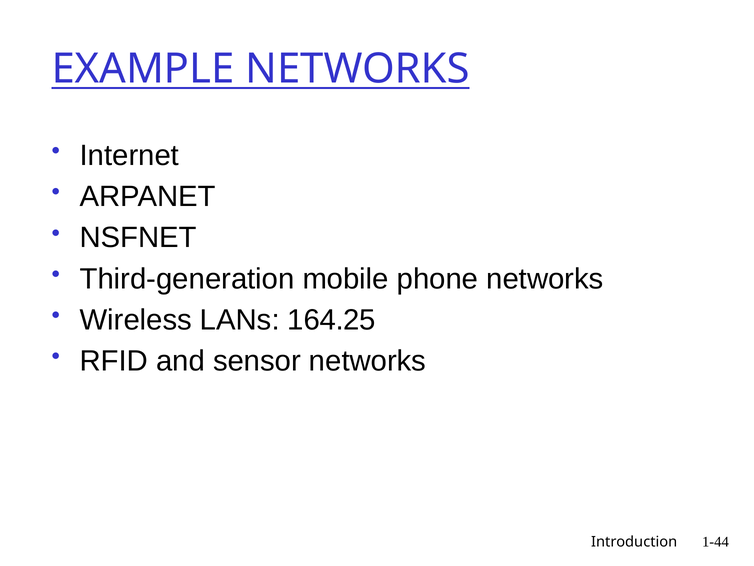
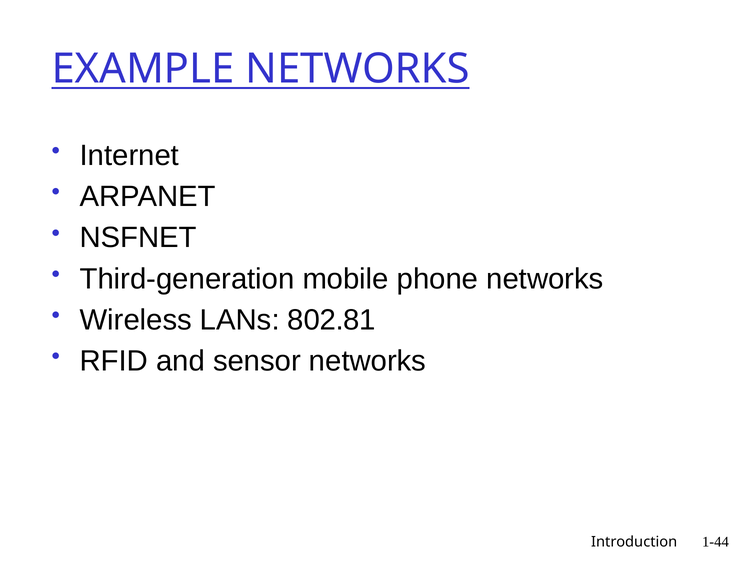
164.25: 164.25 -> 802.81 (332, 320)
